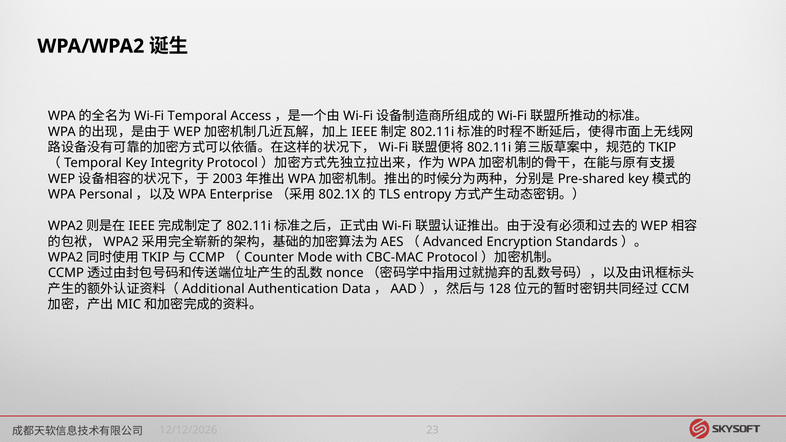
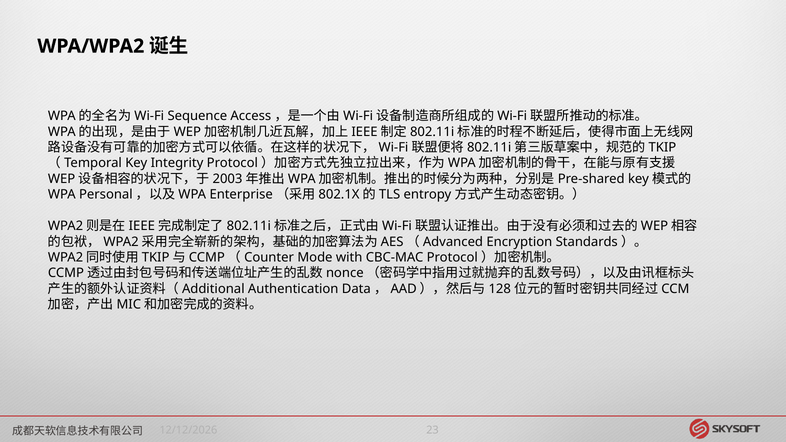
Temporal: Temporal -> Sequence (197, 116)
